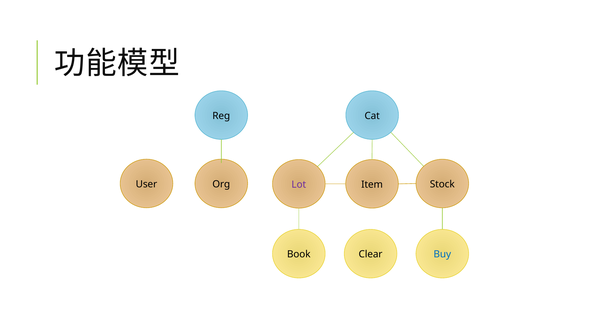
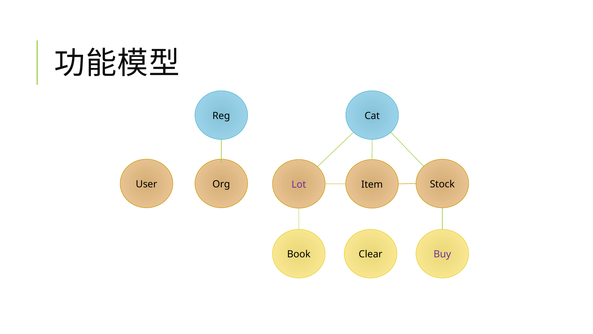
Buy colour: blue -> purple (442, 254)
